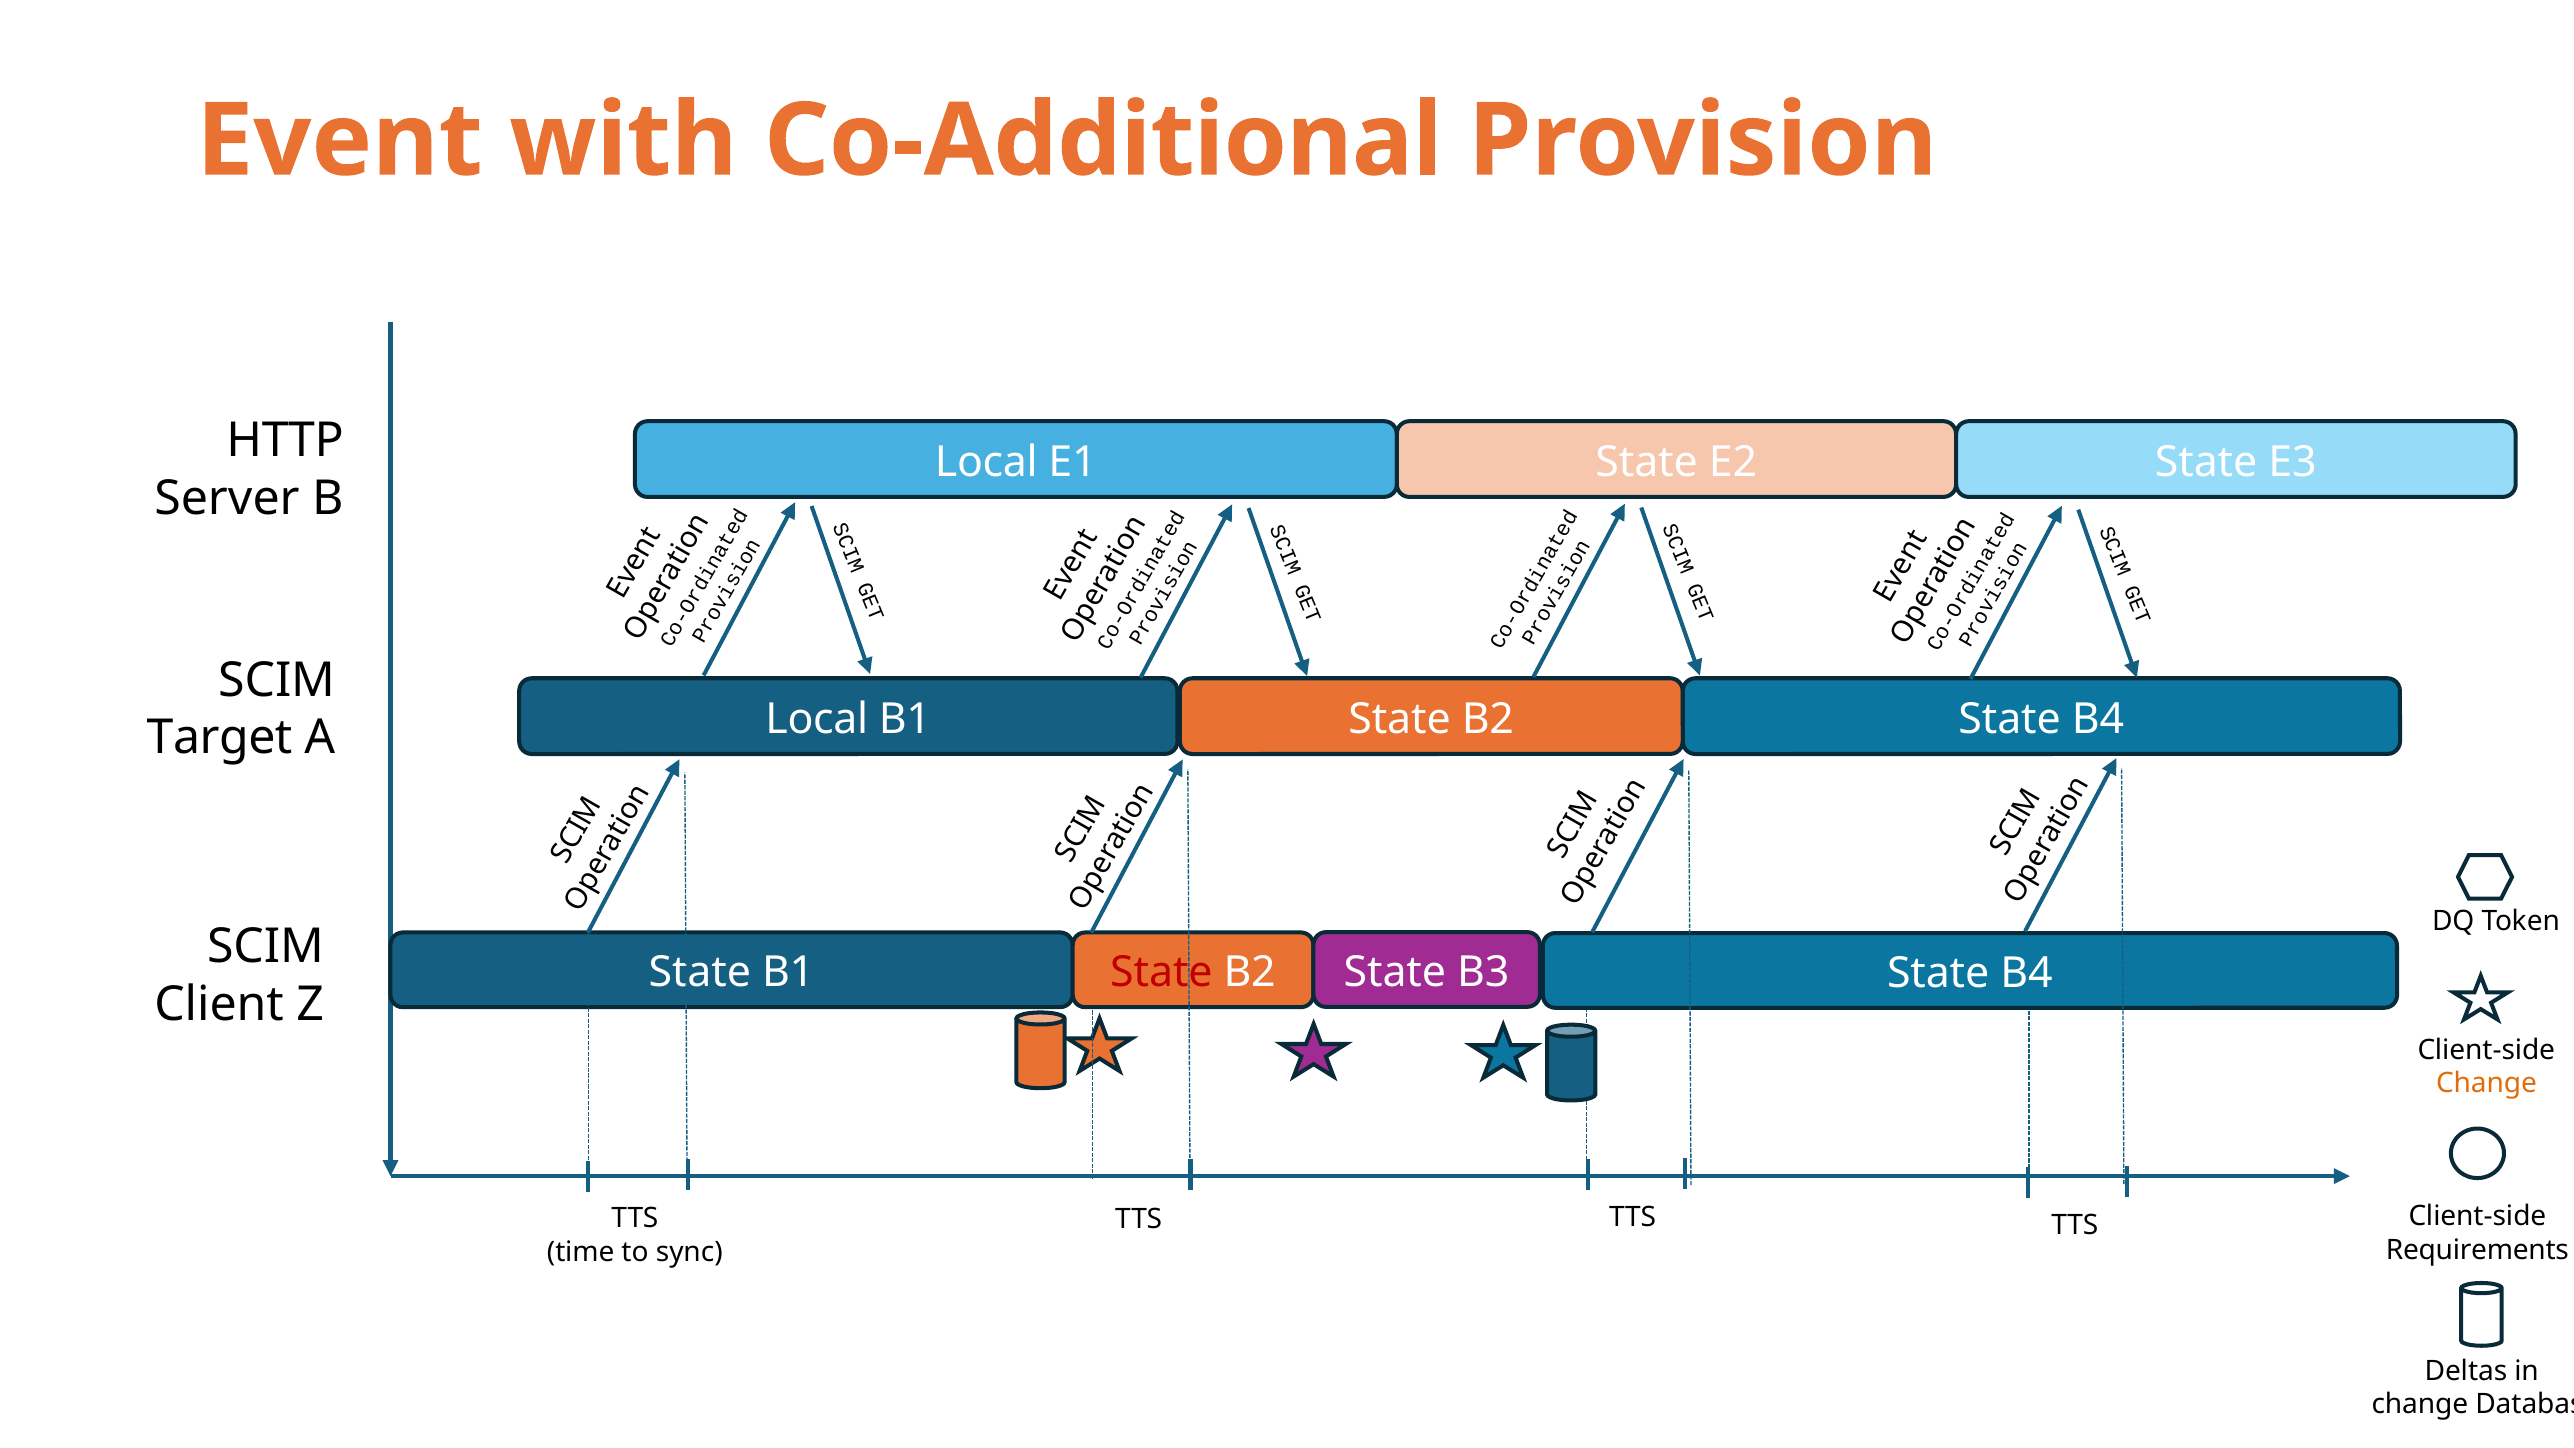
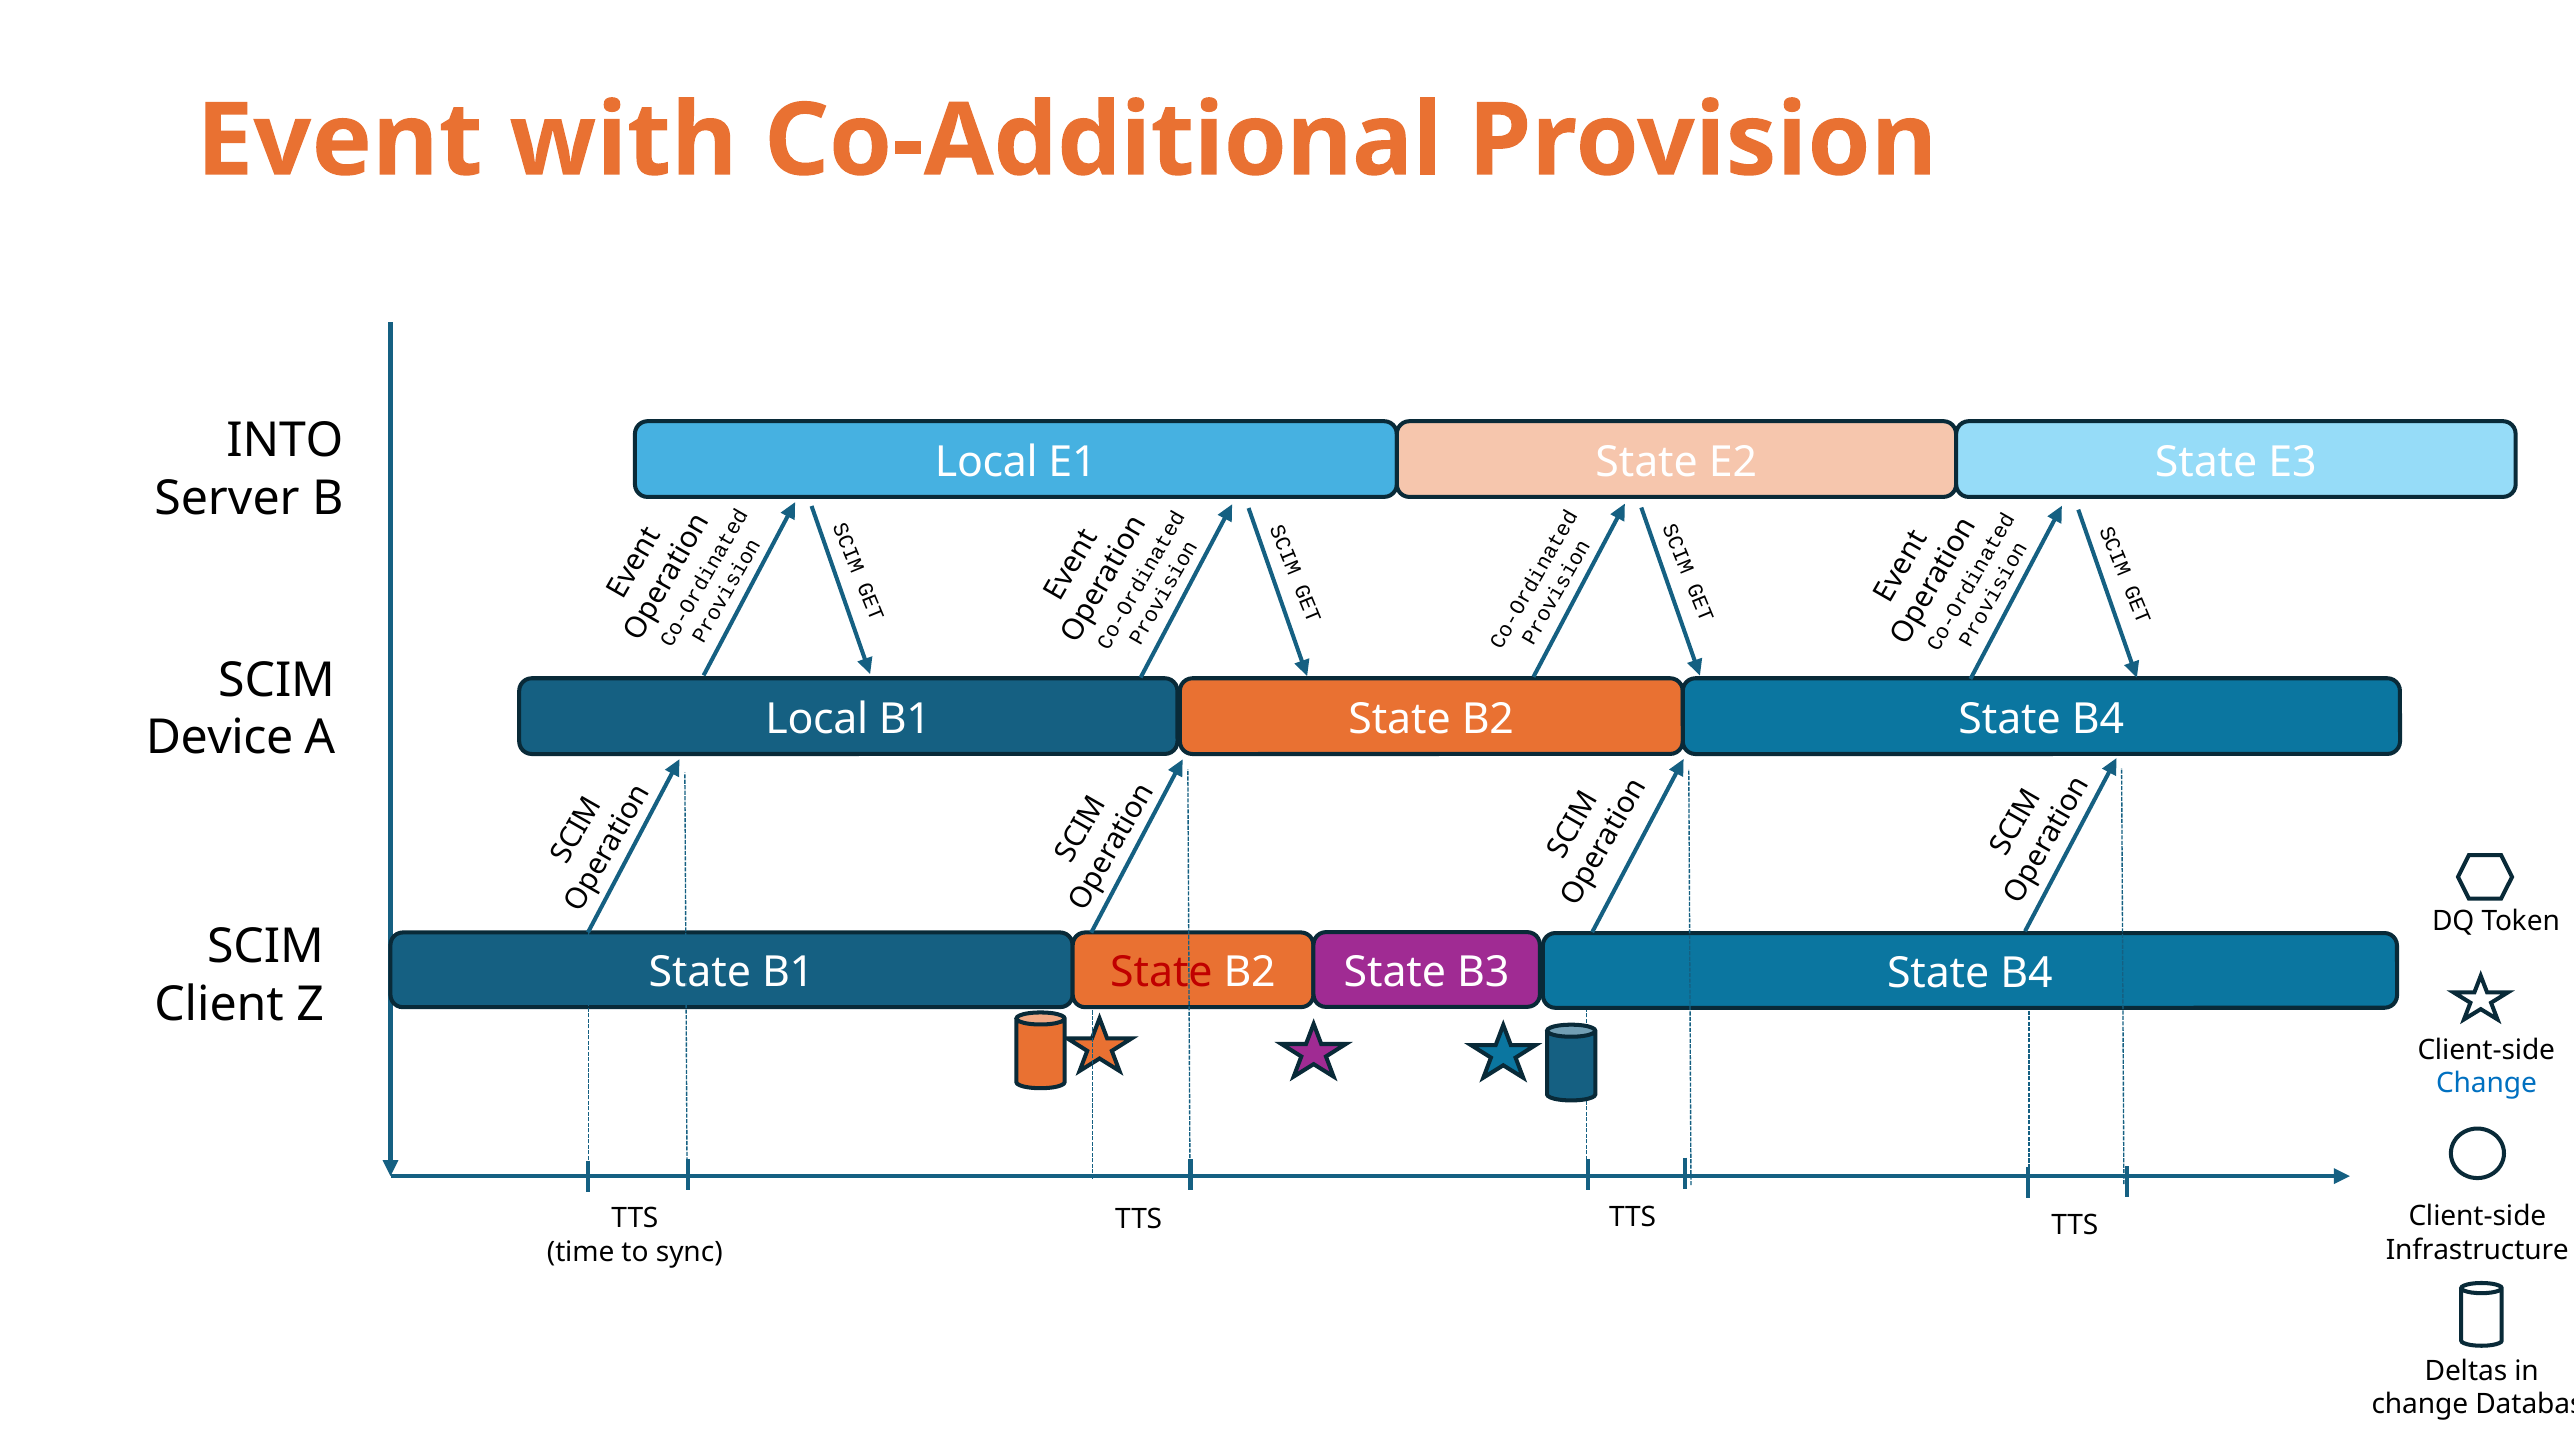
HTTP: HTTP -> INTO (285, 441)
Target: Target -> Device (220, 738)
Change colour: orange -> blue (2486, 1084)
Requirements: Requirements -> Infrastructure (2477, 1250)
